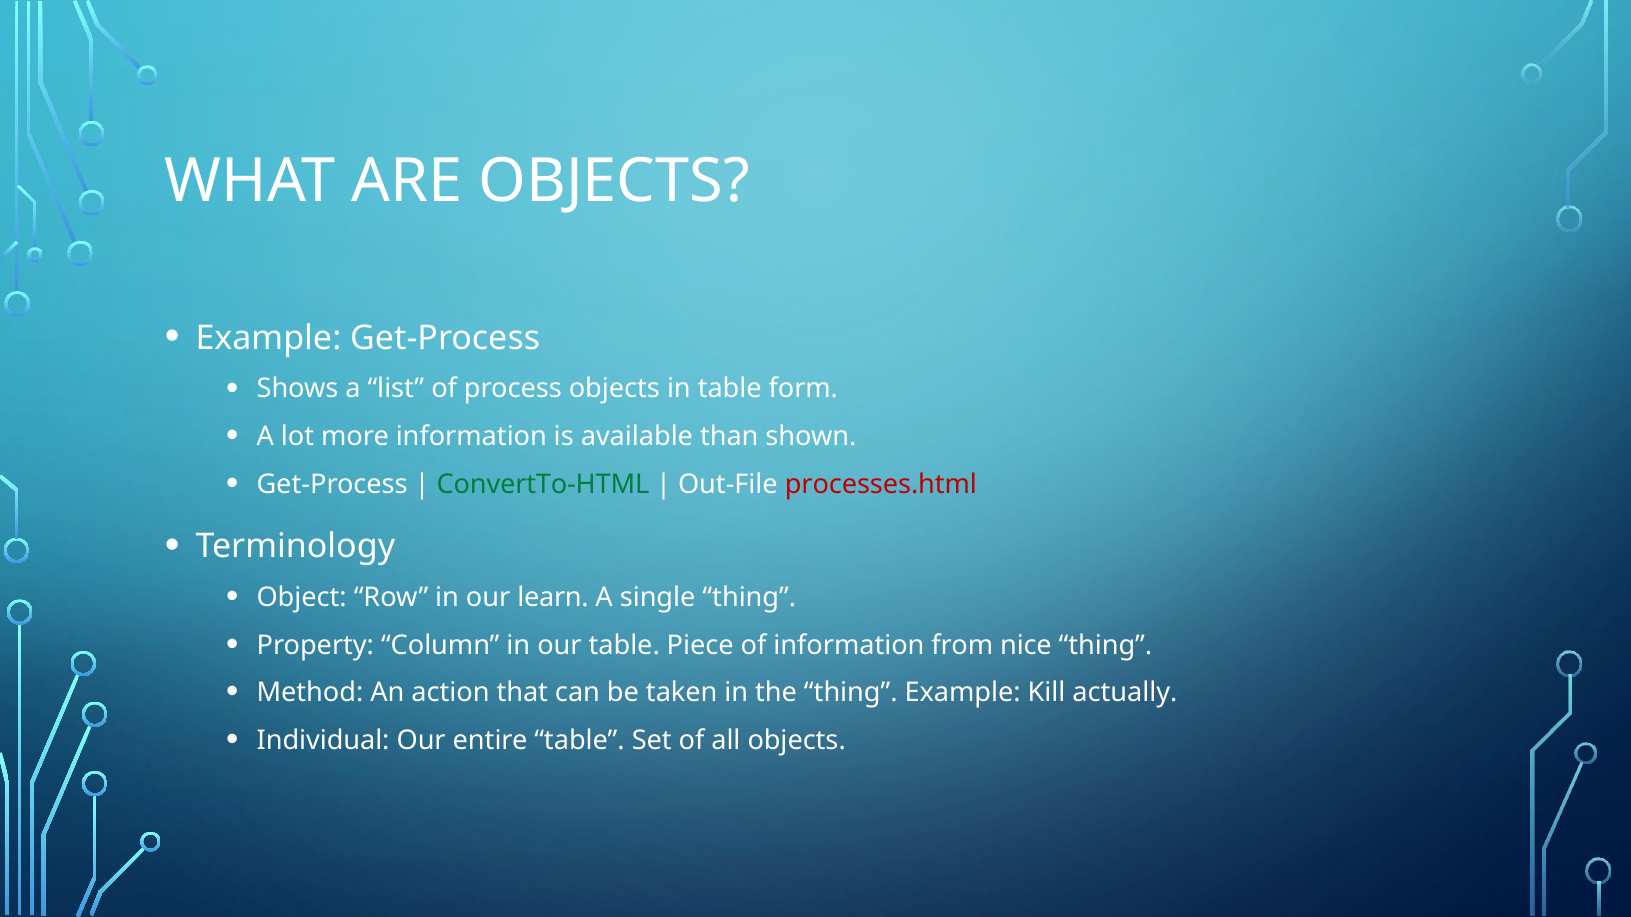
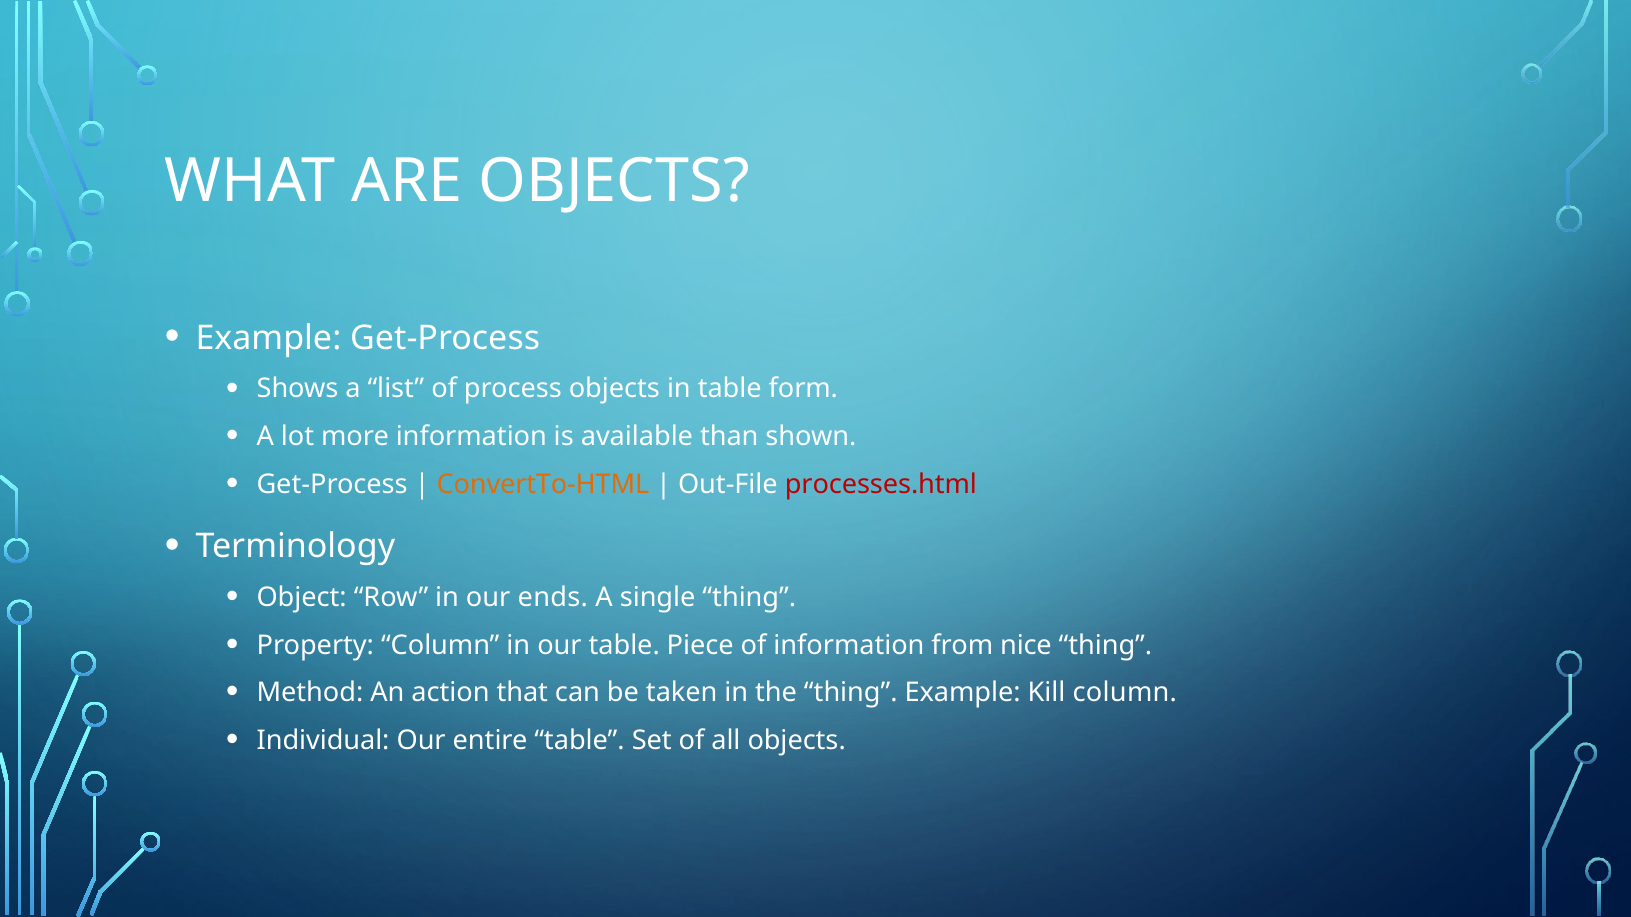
ConvertTo-HTML colour: green -> orange (543, 484)
learn: learn -> ends (553, 598)
Kill actually: actually -> column (1125, 693)
